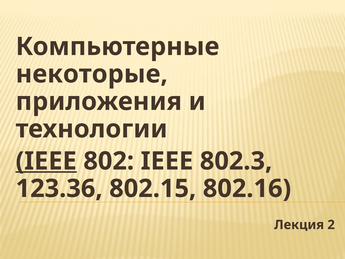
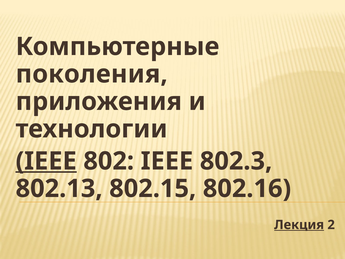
некоторые: некоторые -> поколения (92, 74)
123.36: 123.36 -> 802.13 (59, 188)
Лекция underline: none -> present (299, 225)
